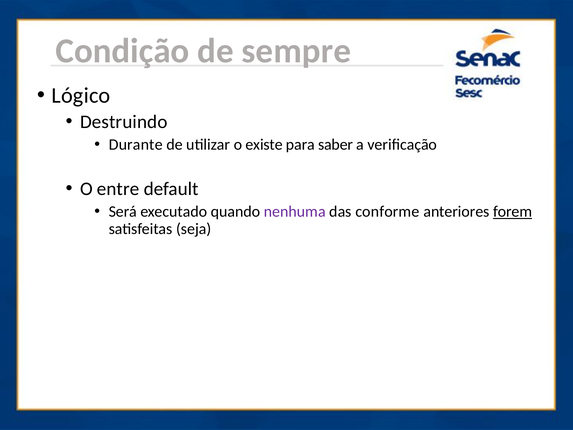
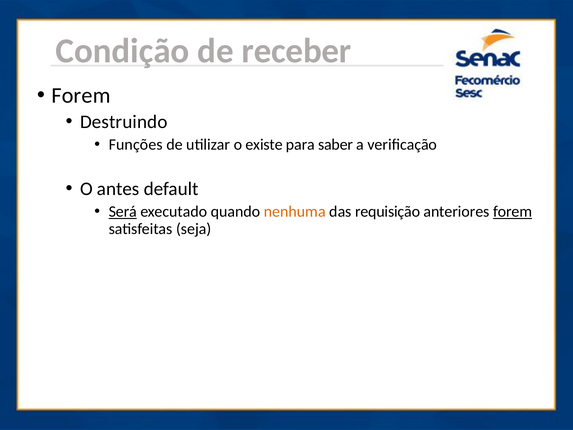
sempre: sempre -> receber (296, 51)
Lógico: Lógico -> Forem (81, 95)
Durante: Durante -> Funções (136, 145)
entre: entre -> antes (118, 189)
Será underline: none -> present (123, 211)
nenhuma colour: purple -> orange (295, 211)
conforme: conforme -> requisição (388, 211)
